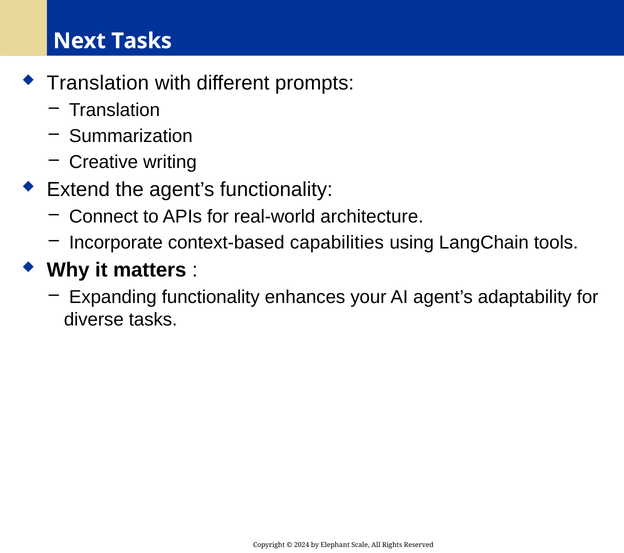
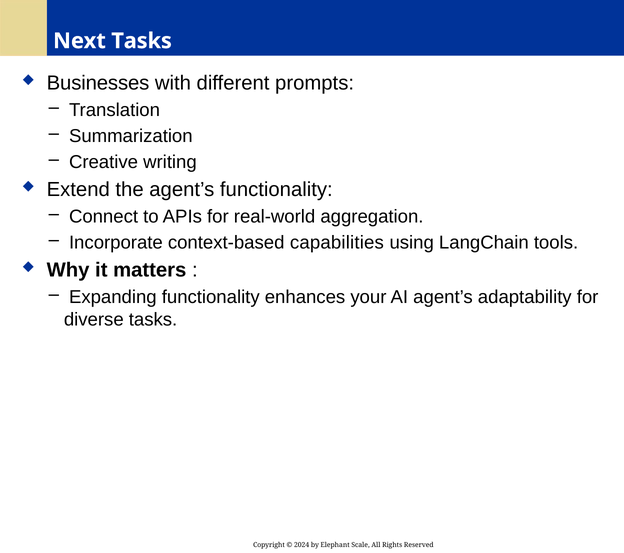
Translation: Translation -> Businesses (98, 83)
architecture: architecture -> aggregation (372, 216)
